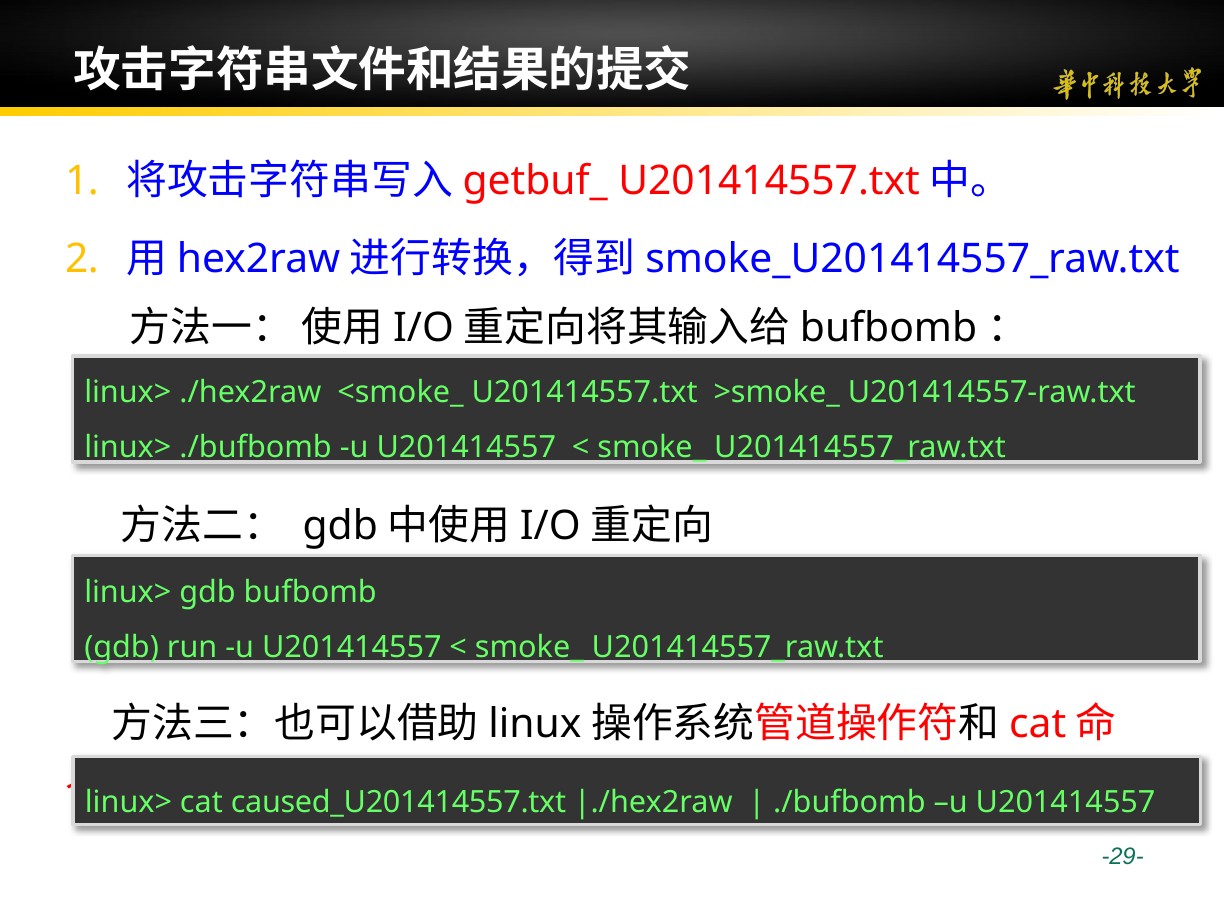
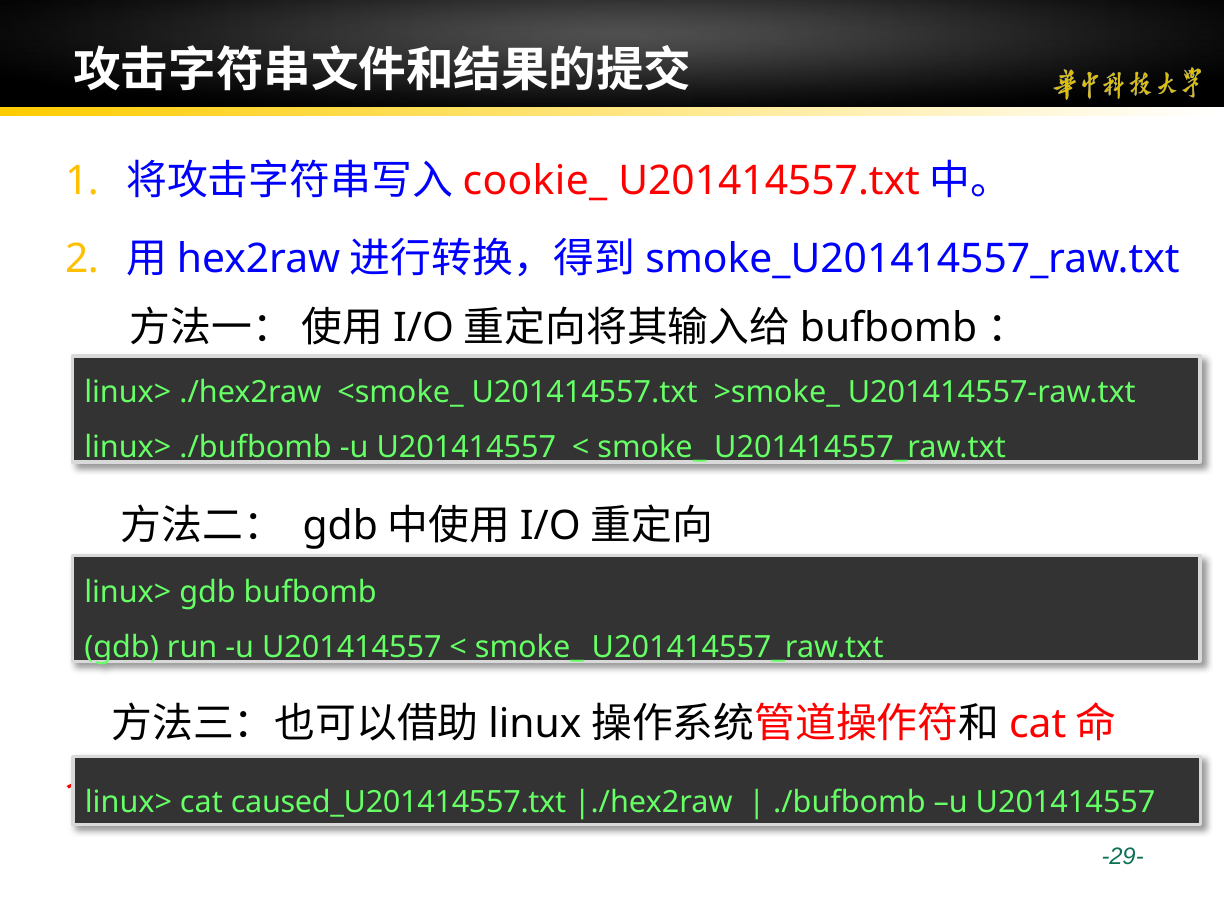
getbuf_: getbuf_ -> cookie_ (535, 181)
